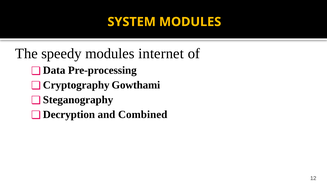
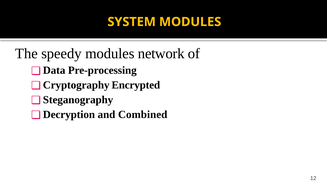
internet: internet -> network (161, 54)
Gowthami: Gowthami -> Encrypted (136, 85)
